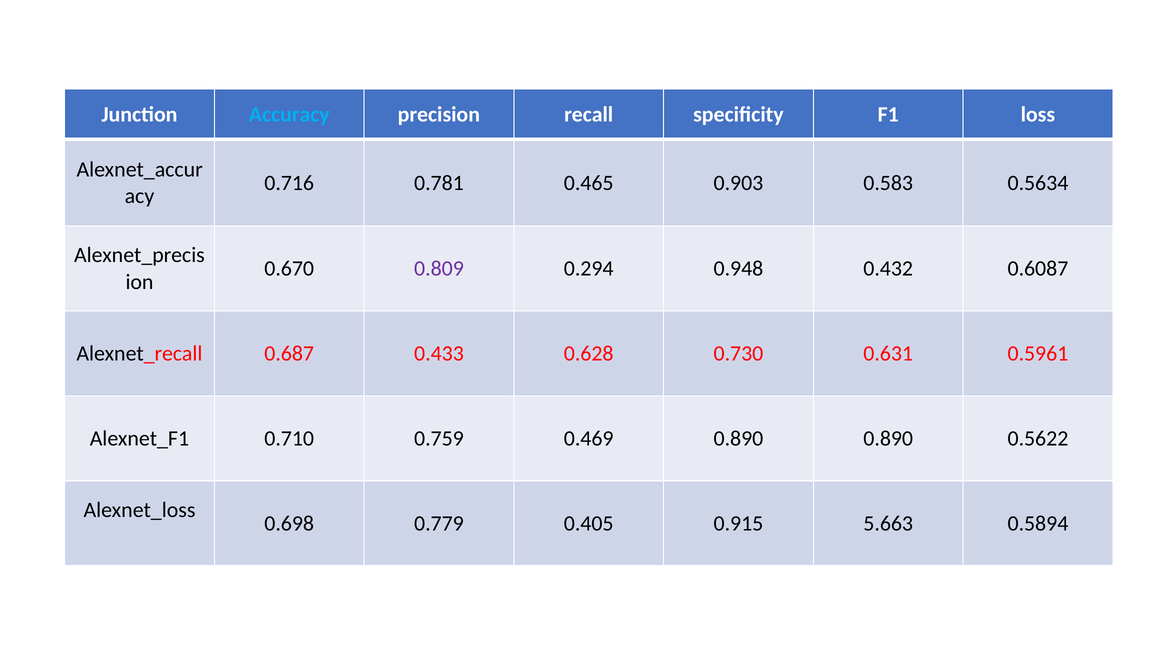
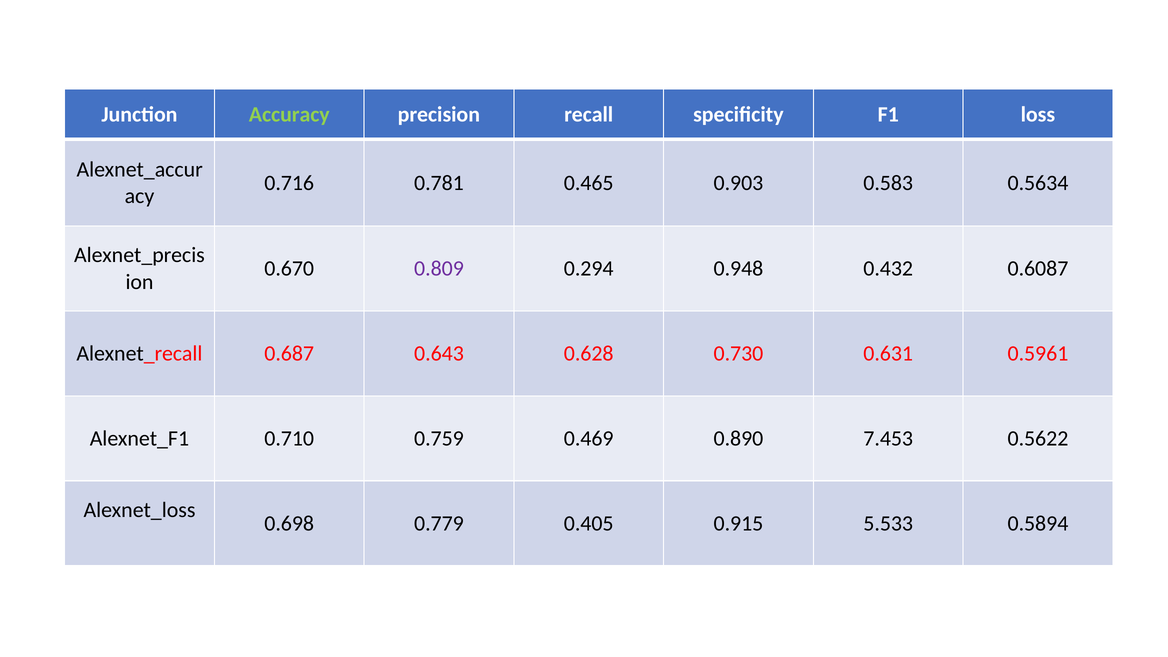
Accuracy colour: light blue -> light green (289, 114)
0.433: 0.433 -> 0.643 (439, 354)
0.890 0.890: 0.890 -> 7.453 (888, 439)
5.663: 5.663 -> 5.533 (888, 524)
